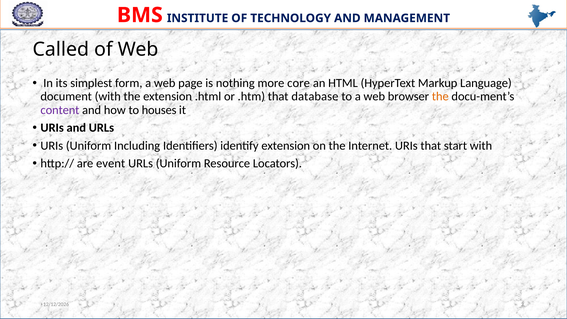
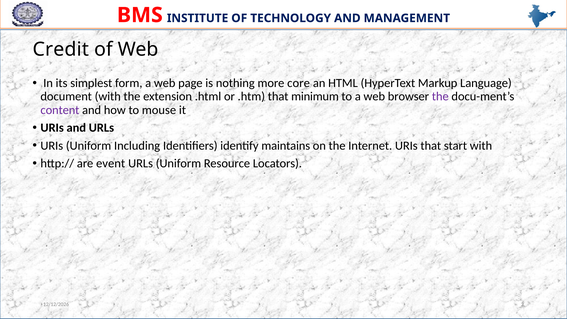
Called: Called -> Credit (61, 50)
database: database -> minimum (315, 97)
the colour: orange -> purple (440, 97)
houses: houses -> mouse (159, 110)
identify extension: extension -> maintains (286, 146)
